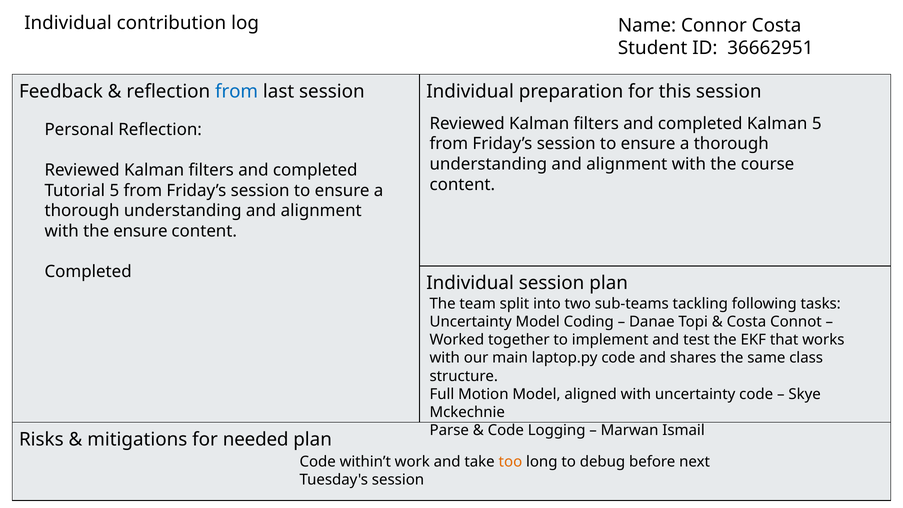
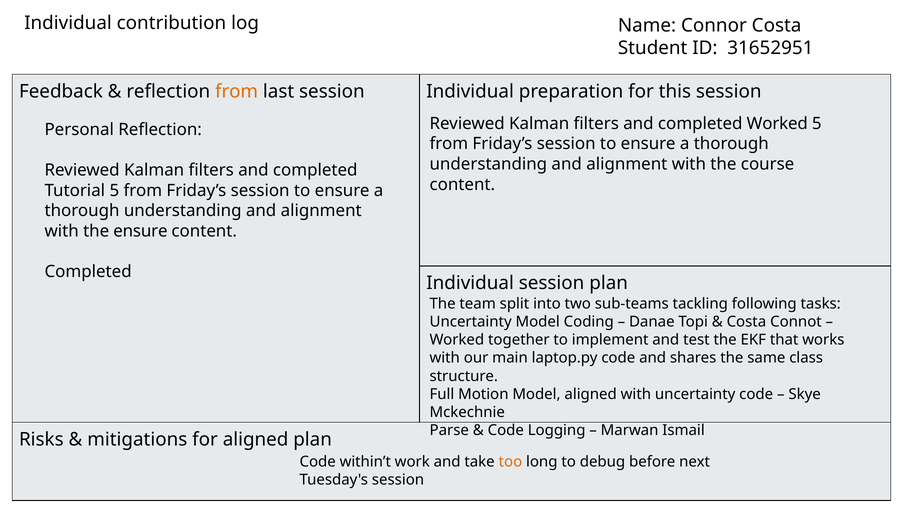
36662951: 36662951 -> 31652951 (770, 48)
from colour: blue -> orange (237, 92)
completed Kalman: Kalman -> Worked (777, 124)
needed: needed -> aligned (256, 439)
